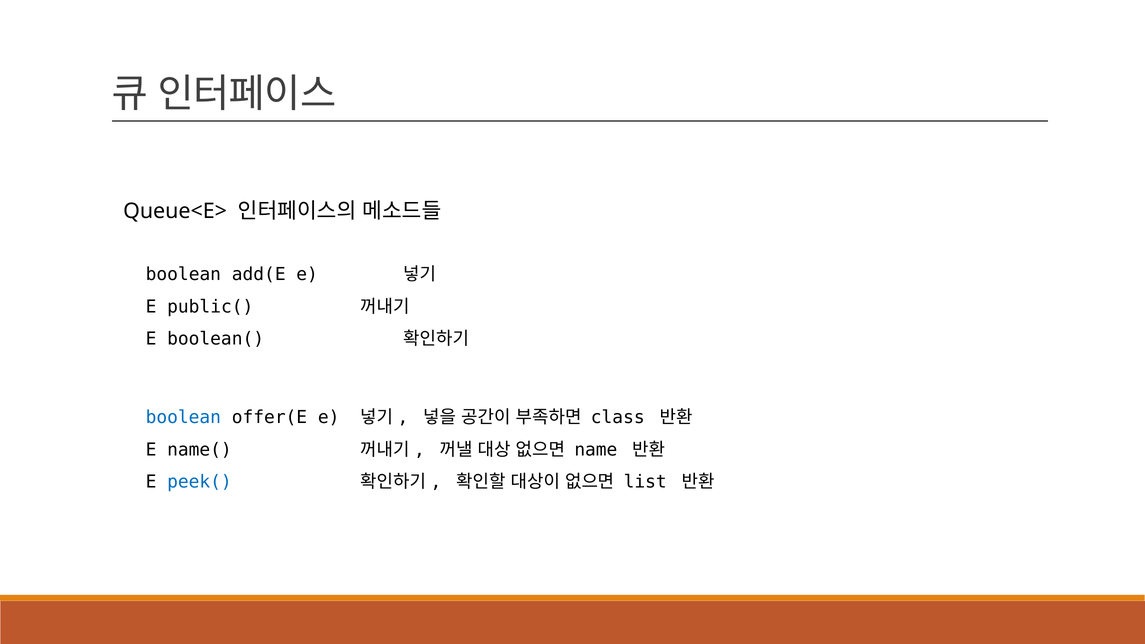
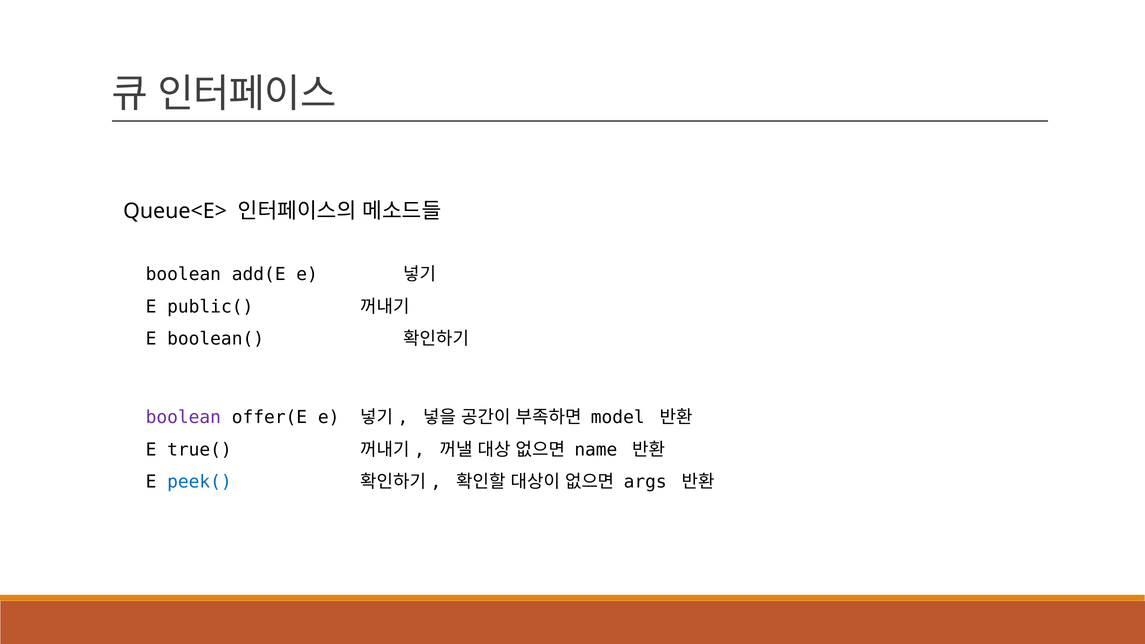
boolean colour: blue -> purple (183, 418)
class: class -> model (618, 418)
name(: name( -> true( (199, 450)
list: list -> args (645, 482)
